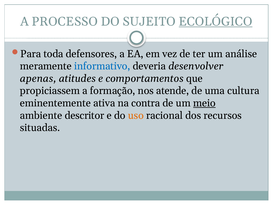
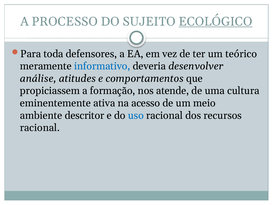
análise: análise -> teórico (241, 54)
apenas: apenas -> análise (38, 78)
contra: contra -> acesso (146, 103)
meio underline: present -> none (204, 103)
uso colour: orange -> blue (136, 115)
situadas: situadas -> racional (40, 128)
